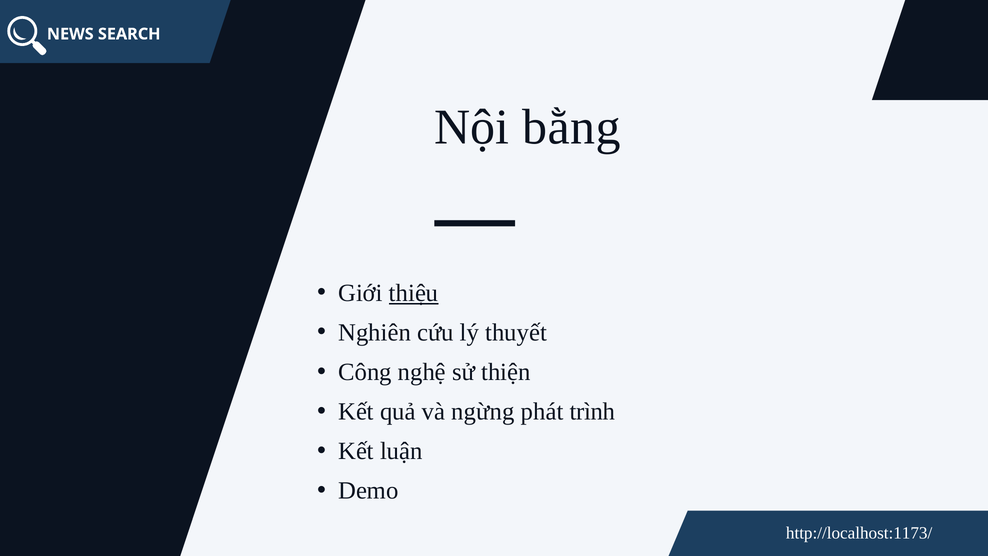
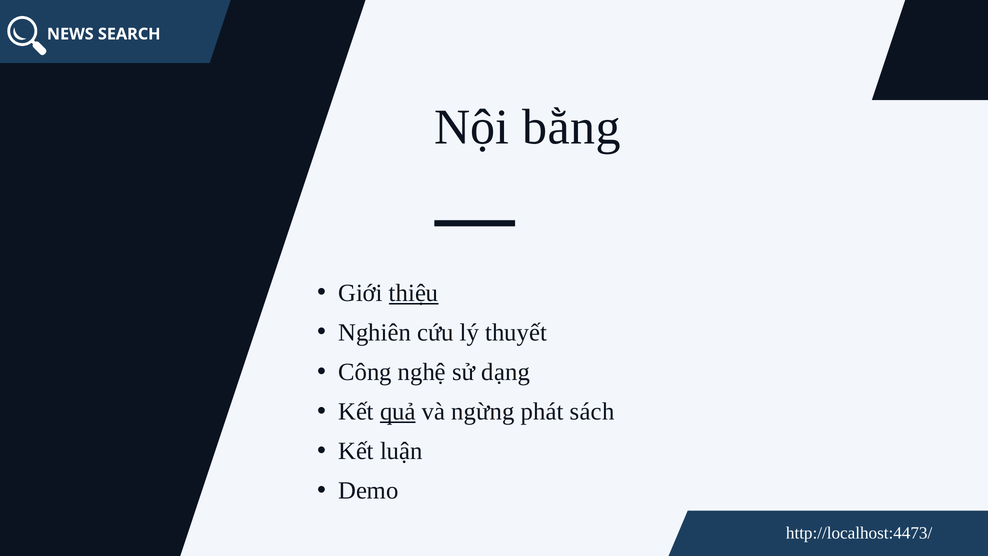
thiện: thiện -> dạng (506, 372)
quả underline: none -> present (398, 412)
trình: trình -> sách (592, 412)
http://localhost:1173/: http://localhost:1173/ -> http://localhost:4473/ (859, 533)
